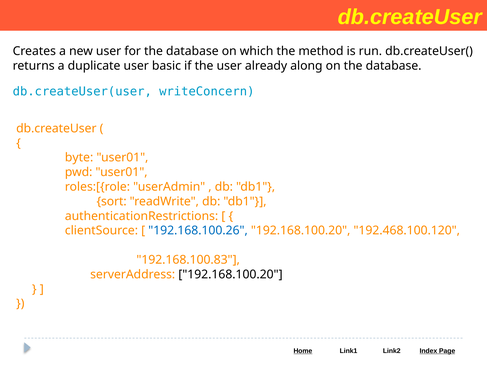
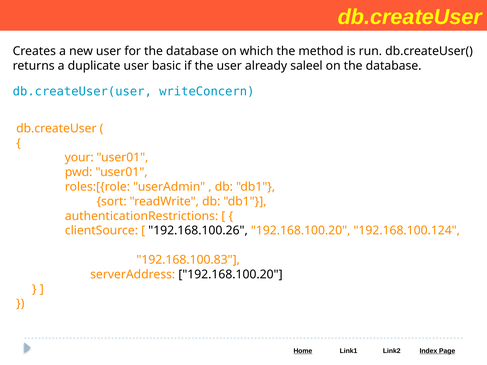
along: along -> saleel (306, 66)
byte: byte -> your (79, 158)
192.168.100.26 colour: blue -> black (198, 231)
192.468.100.120: 192.468.100.120 -> 192.168.100.124 (407, 231)
